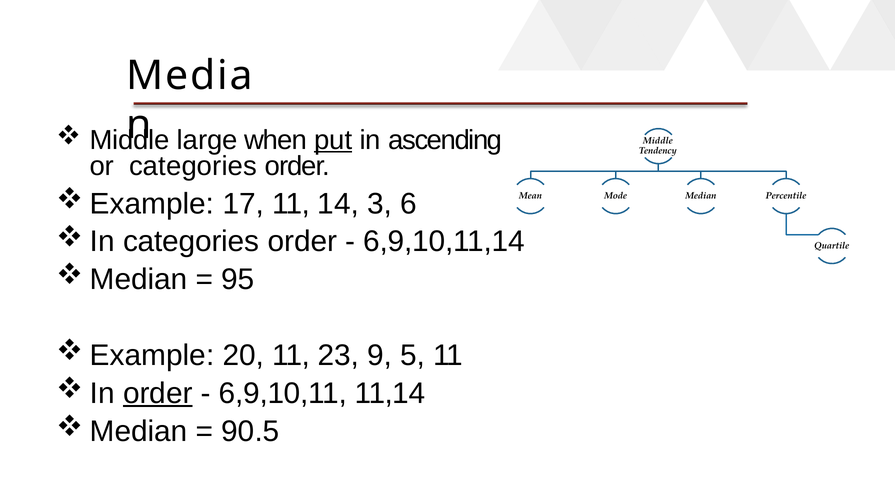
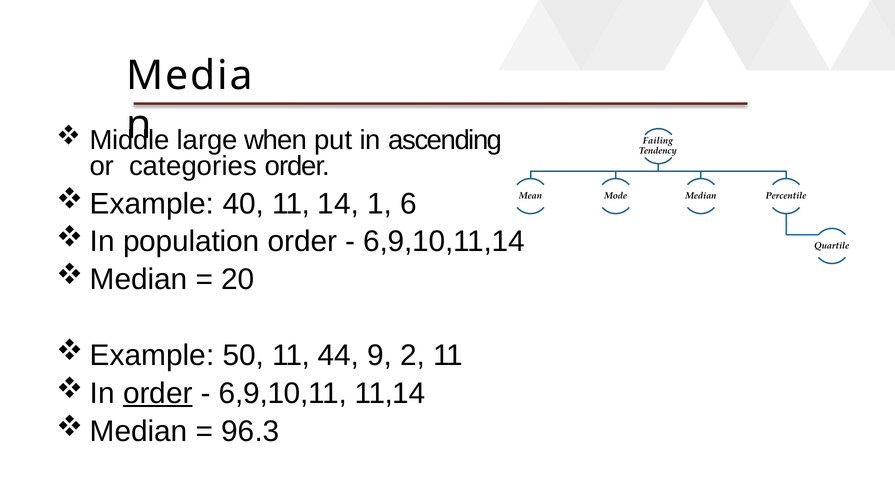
Middle: Middle -> Failing (658, 141)
put underline: present -> none (333, 140)
17: 17 -> 40 (243, 204)
3: 3 -> 1 (379, 204)
categories: categories -> population (191, 242)
95: 95 -> 20 (238, 280)
20: 20 -> 50 (243, 356)
23: 23 -> 44 (338, 356)
5: 5 -> 2 (413, 356)
90.5: 90.5 -> 96.3 (250, 432)
